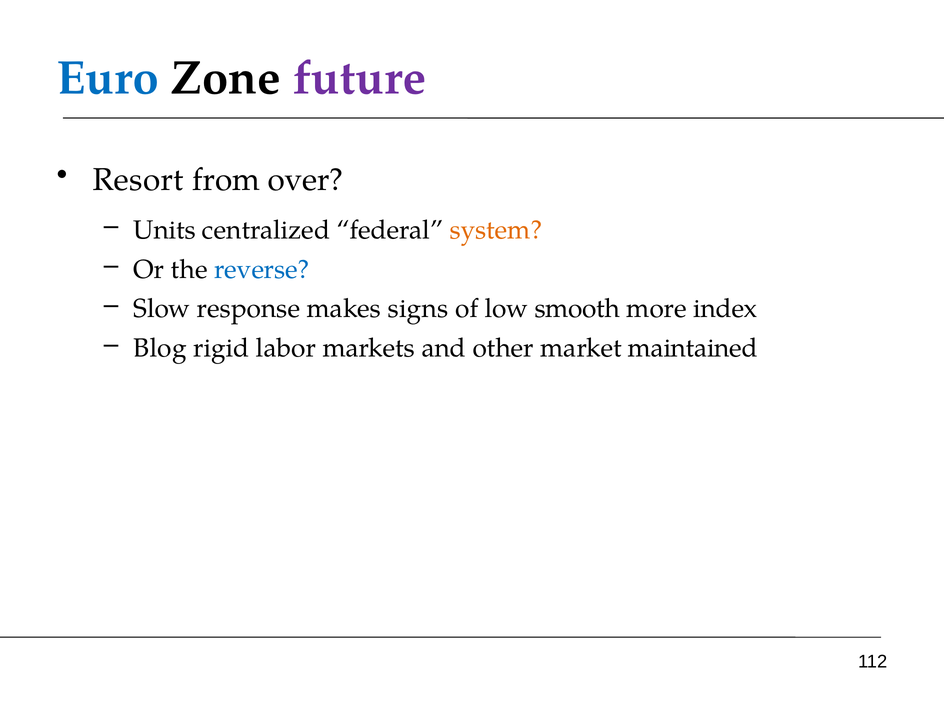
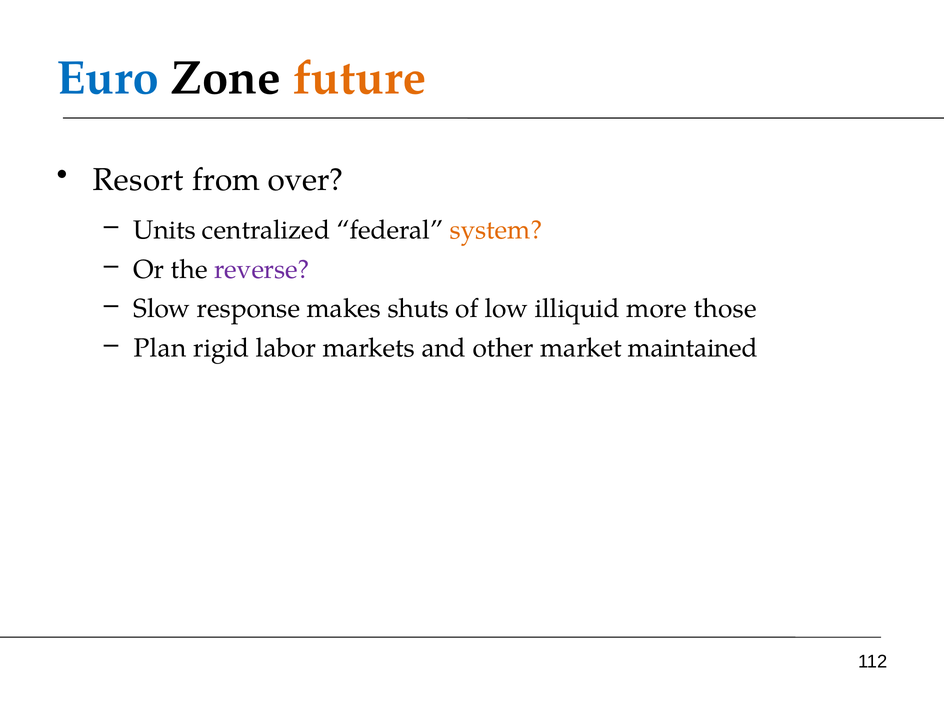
future colour: purple -> orange (359, 78)
reverse colour: blue -> purple (262, 269)
signs: signs -> shuts (418, 309)
smooth: smooth -> illiquid (577, 309)
index: index -> those (725, 309)
Blog: Blog -> Plan (160, 348)
